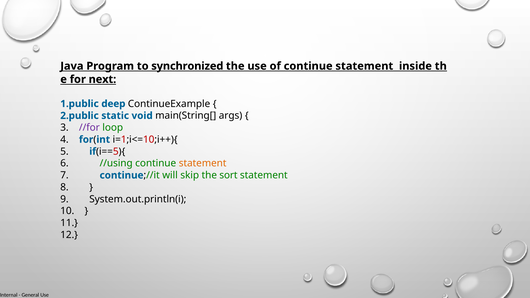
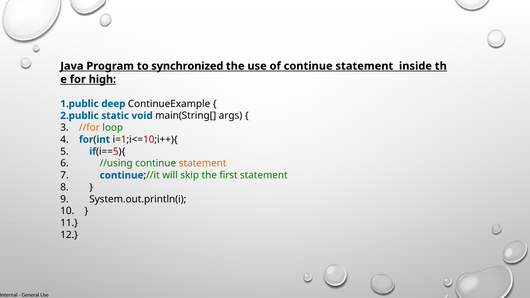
next: next -> high (102, 79)
//for colour: purple -> orange (89, 128)
sort: sort -> first (228, 175)
